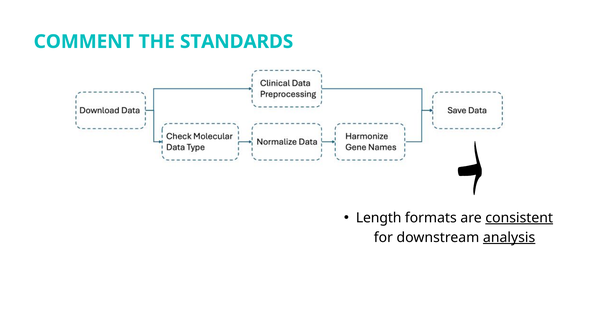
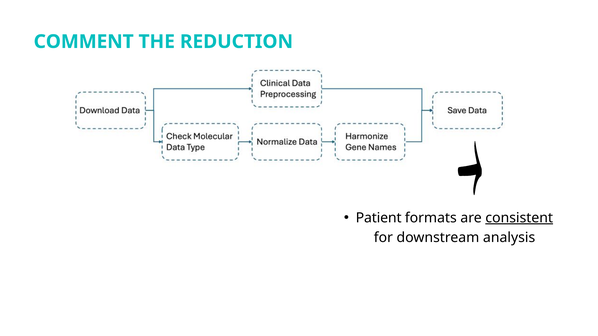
STANDARDS: STANDARDS -> REDUCTION (237, 42)
Length: Length -> Patient (379, 218)
analysis underline: present -> none (509, 238)
